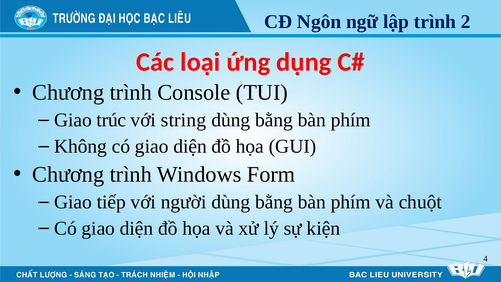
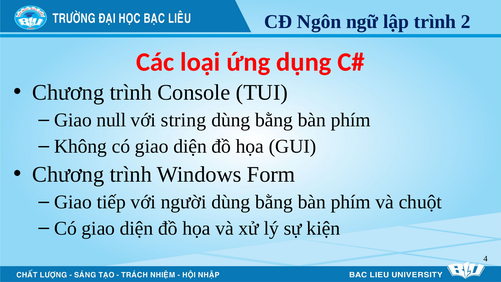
trúc: trúc -> null (111, 120)
